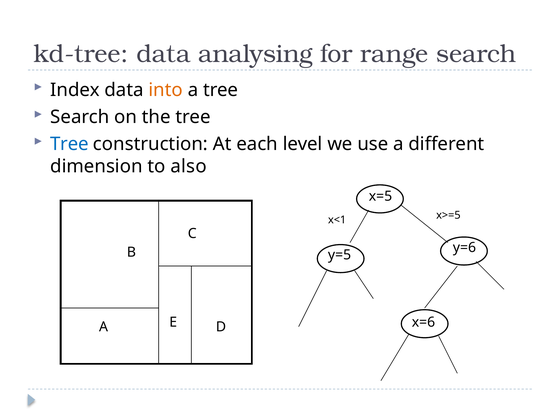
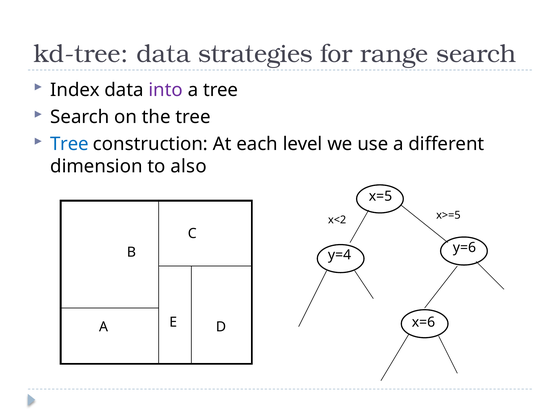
analysing: analysing -> strategies (255, 54)
into colour: orange -> purple (166, 90)
x<1: x<1 -> x<2 (337, 220)
y=5: y=5 -> y=4 (340, 255)
